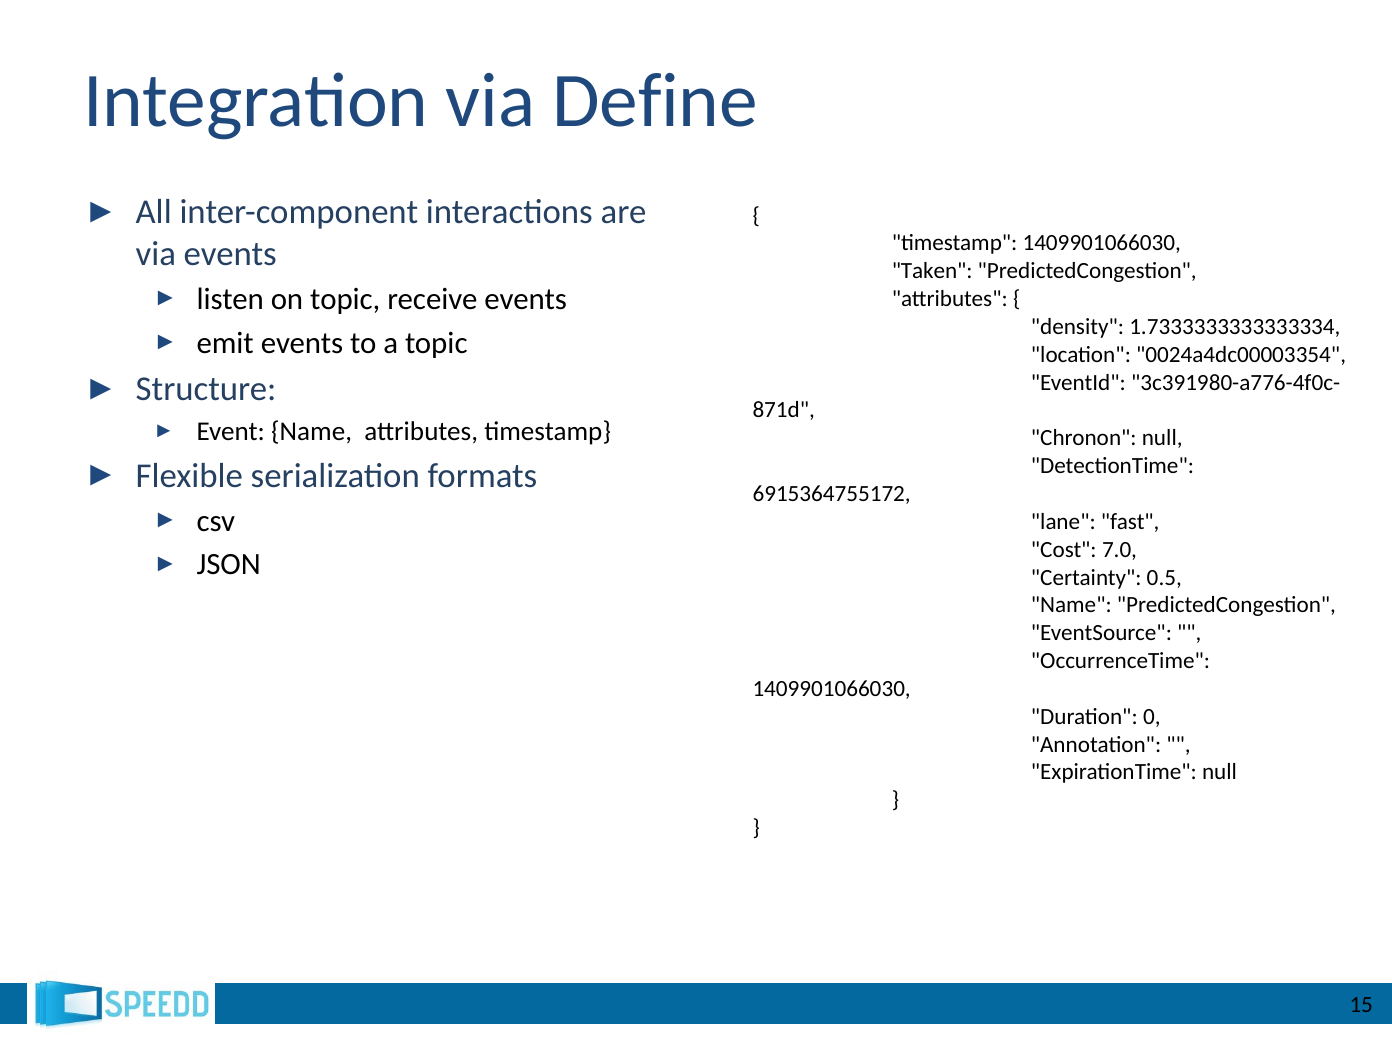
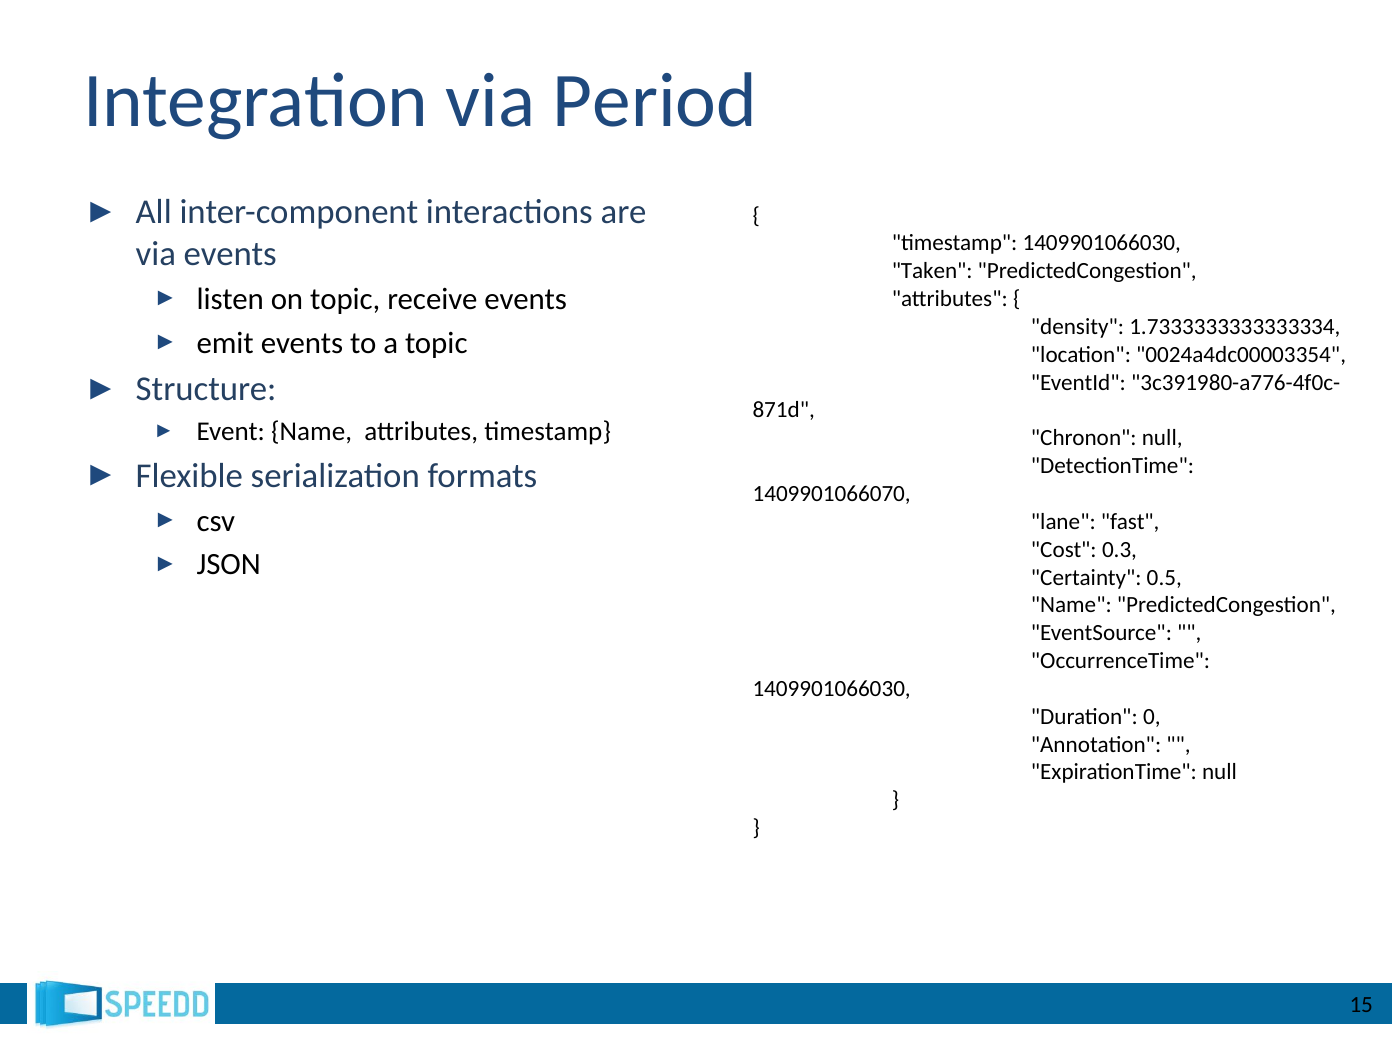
Define: Define -> Period (655, 101)
6915364755172: 6915364755172 -> 1409901066070 (832, 494)
7.0: 7.0 -> 0.3 (1120, 550)
